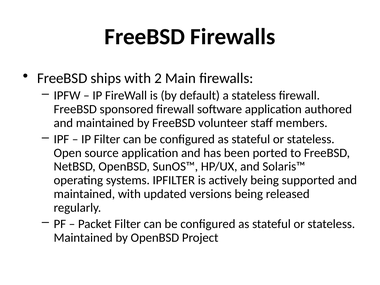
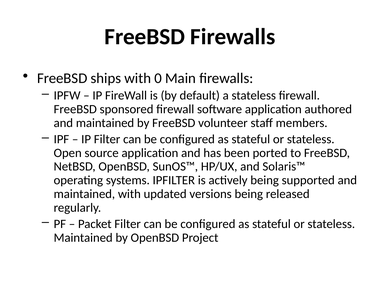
2: 2 -> 0 (158, 78)
